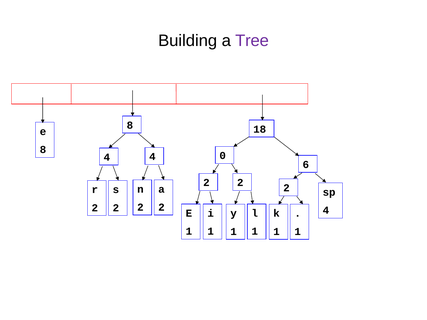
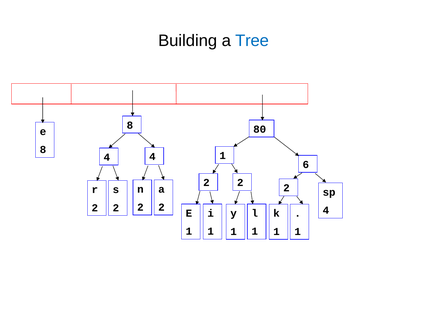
Tree colour: purple -> blue (252, 41)
18: 18 -> 80 (260, 129)
4 0: 0 -> 1 (223, 156)
